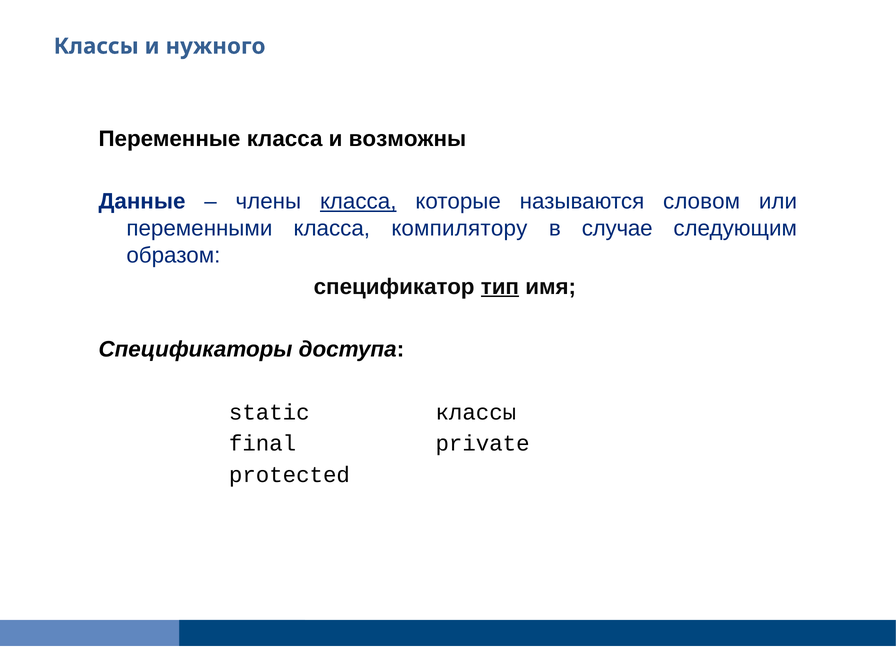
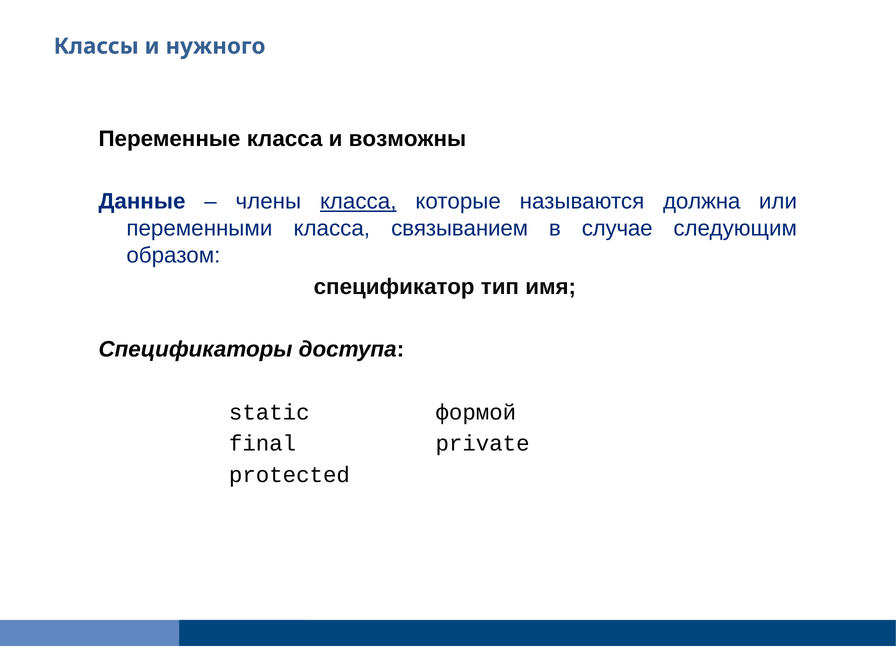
словом: словом -> должна (702, 202)
компилятору: компилятору -> связыванием (460, 228)
тип underline: present -> none (500, 287)
static классы: классы -> формой (476, 412)
